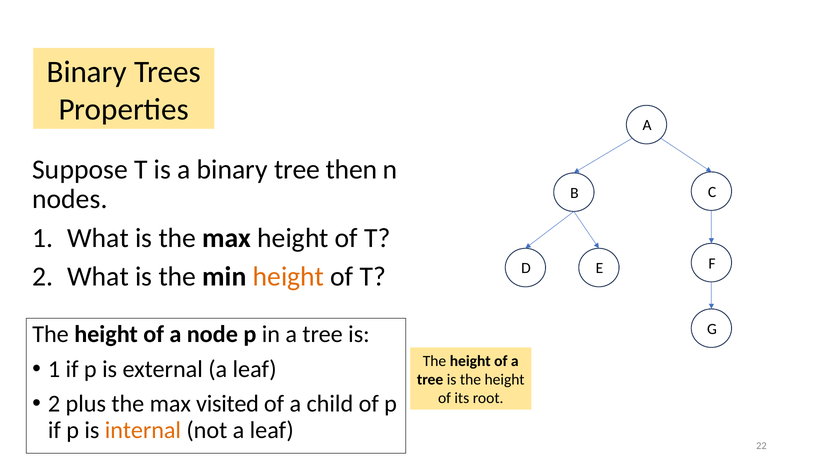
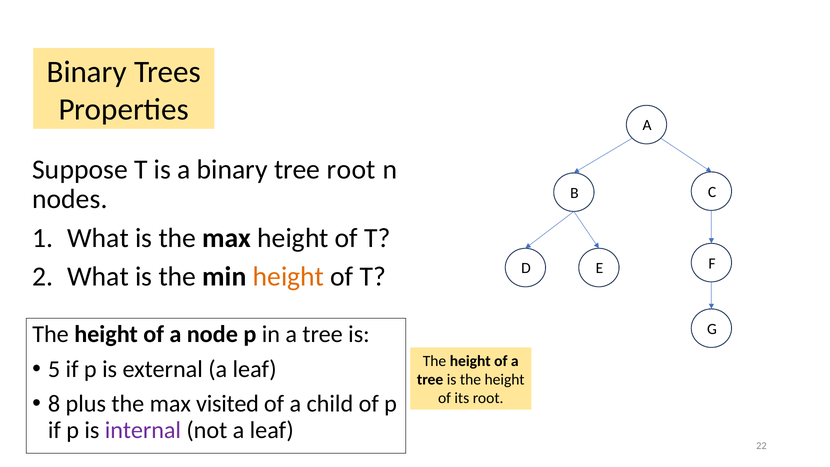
tree then: then -> root (351, 169)
1: 1 -> 5 (54, 369)
2: 2 -> 8 (54, 404)
internal colour: orange -> purple (143, 430)
